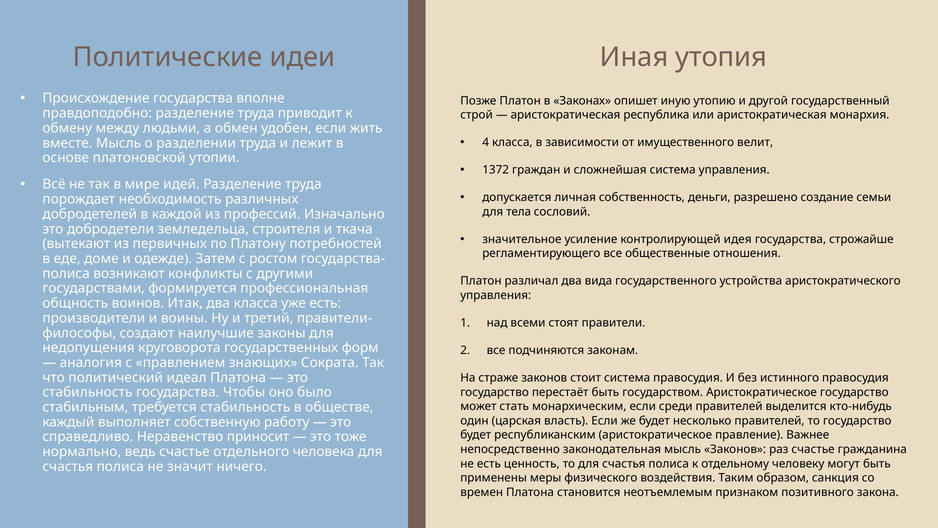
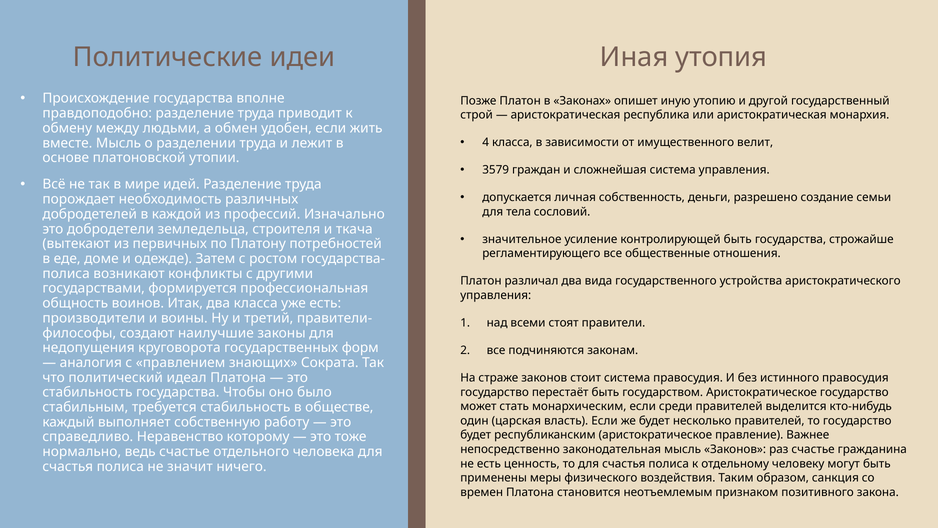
1372: 1372 -> 3579 (496, 170)
контролирующей идея: идея -> быть (738, 239)
приносит: приносит -> которому (258, 437)
